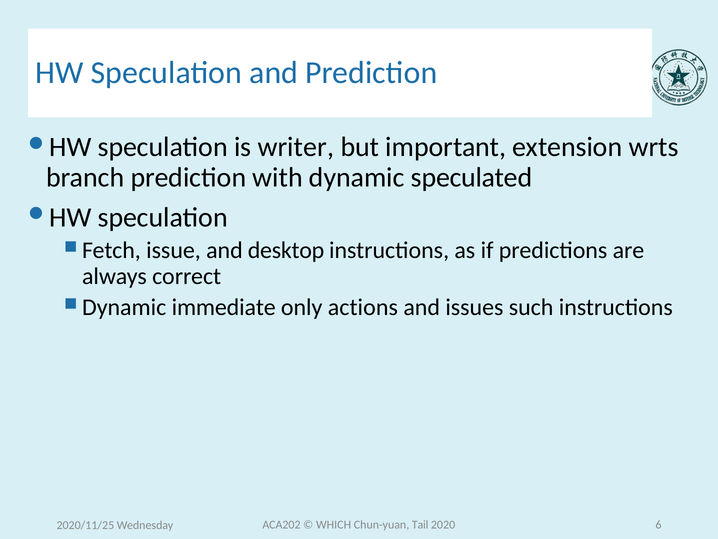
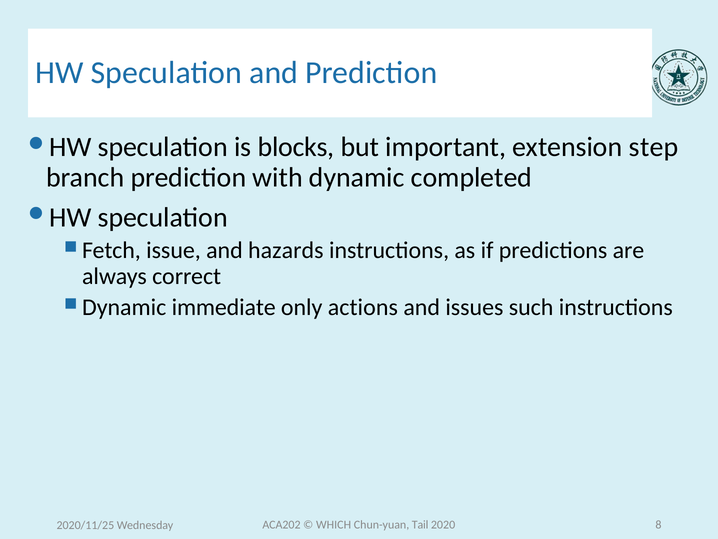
writer: writer -> blocks (296, 147)
wrts: wrts -> step (654, 147)
speculated: speculated -> completed (472, 177)
desktop: desktop -> hazards (286, 250)
6: 6 -> 8 (658, 524)
